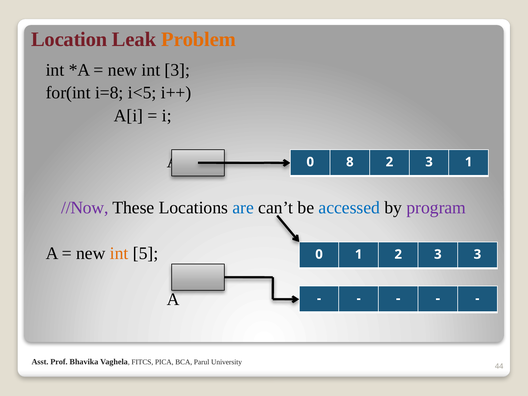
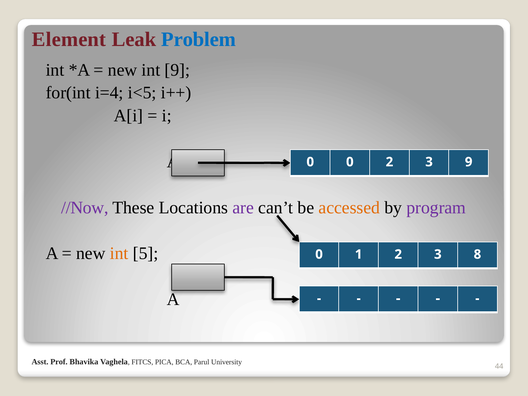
Location: Location -> Element (69, 39)
Problem colour: orange -> blue (199, 39)
int 3: 3 -> 9 (177, 70)
i=8: i=8 -> i=4 (109, 93)
0 8: 8 -> 0 (350, 162)
3 1: 1 -> 9 (469, 162)
are colour: blue -> purple (243, 208)
accessed colour: blue -> orange (349, 208)
3 3: 3 -> 8 (477, 254)
